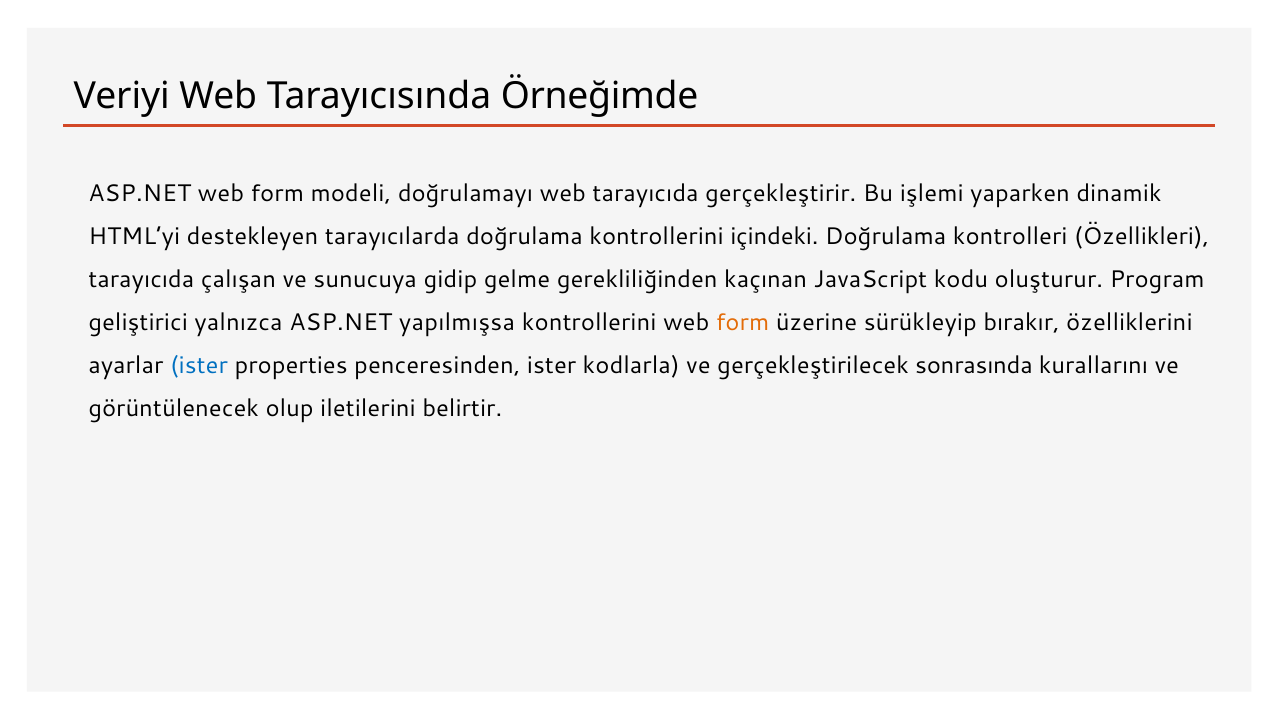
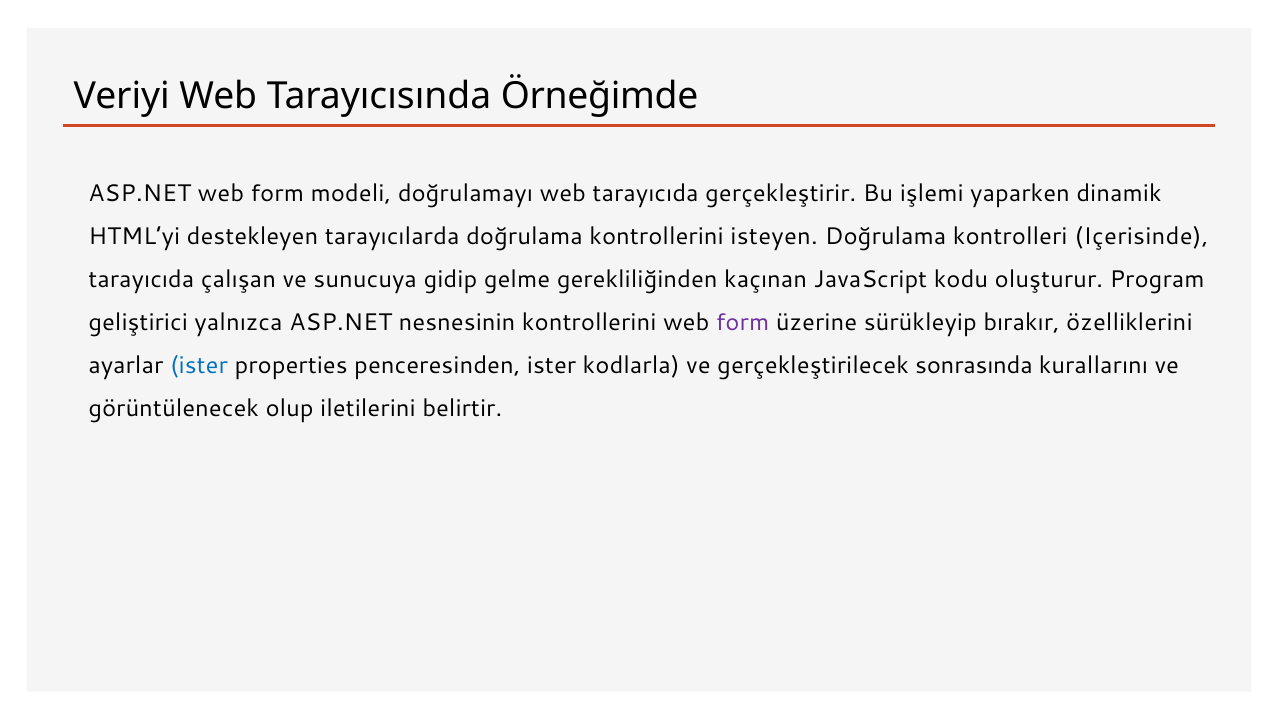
içindeki: içindeki -> isteyen (774, 236)
Özellikleri: Özellikleri -> Içerisinde (1142, 236)
yapılmışsa: yapılmışsa -> nesnesinin (457, 323)
form colour: orange -> purple (743, 323)
